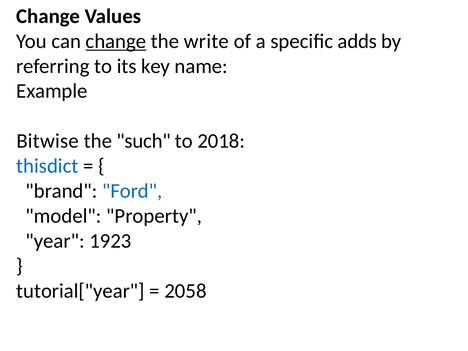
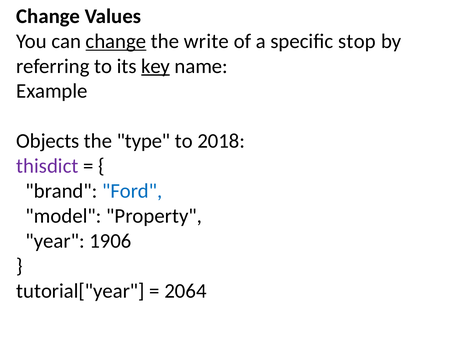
adds: adds -> stop (357, 41)
key underline: none -> present (156, 66)
Bitwise: Bitwise -> Objects (48, 141)
such: such -> type (144, 141)
thisdict colour: blue -> purple (47, 166)
1923: 1923 -> 1906 (110, 241)
2058: 2058 -> 2064 (185, 291)
